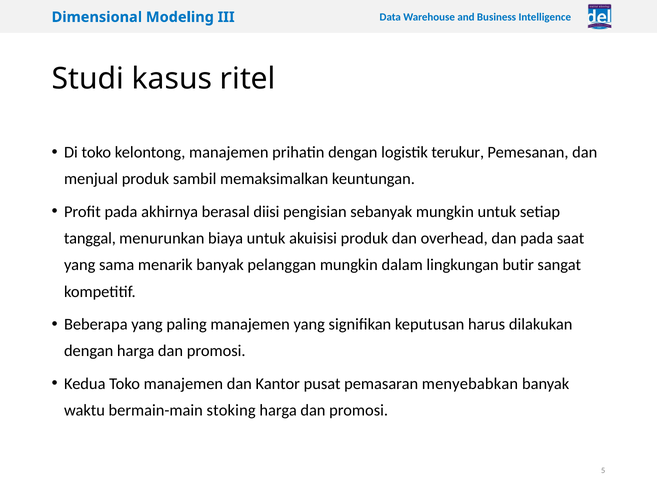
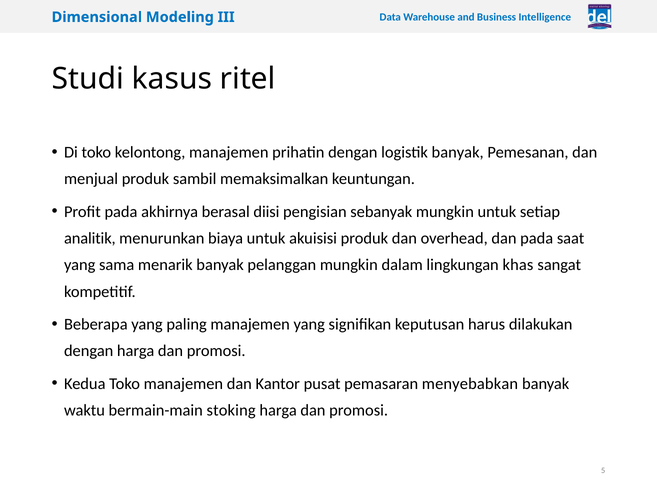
logistik terukur: terukur -> banyak (458, 152)
tanggal: tanggal -> analitik (90, 238)
butir: butir -> khas (518, 265)
